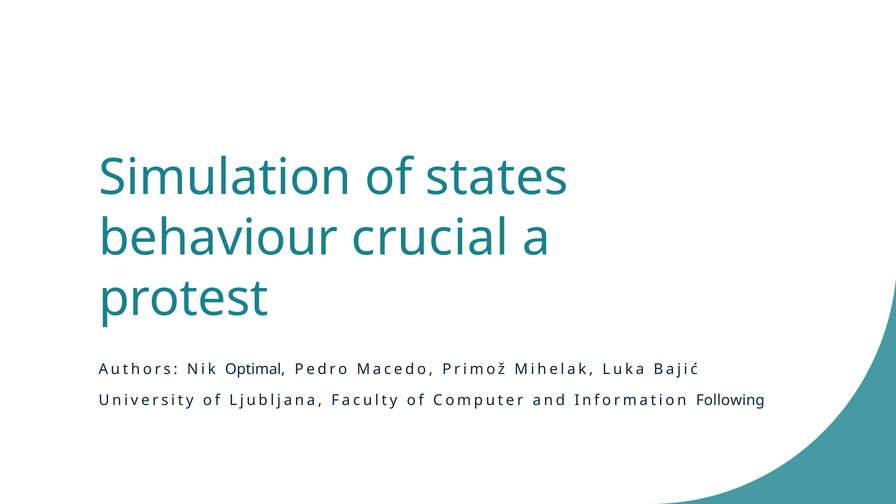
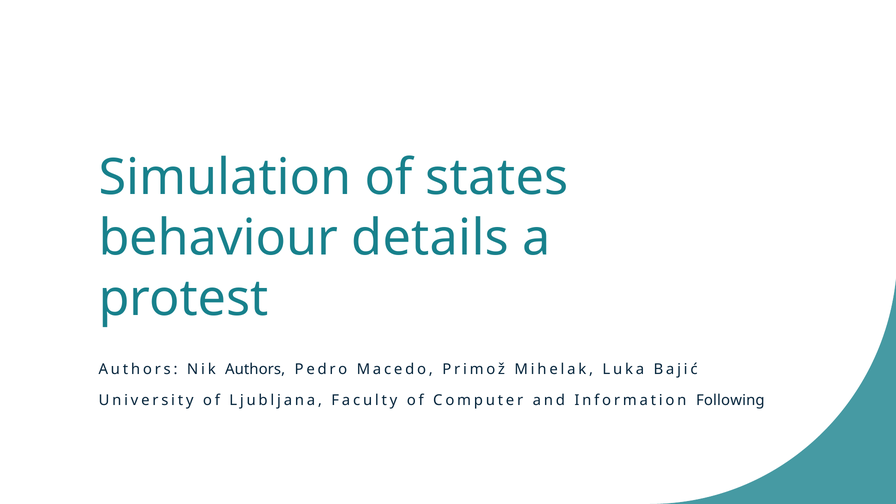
crucial: crucial -> details (430, 238)
Nik Optimal: Optimal -> Authors (255, 369)
